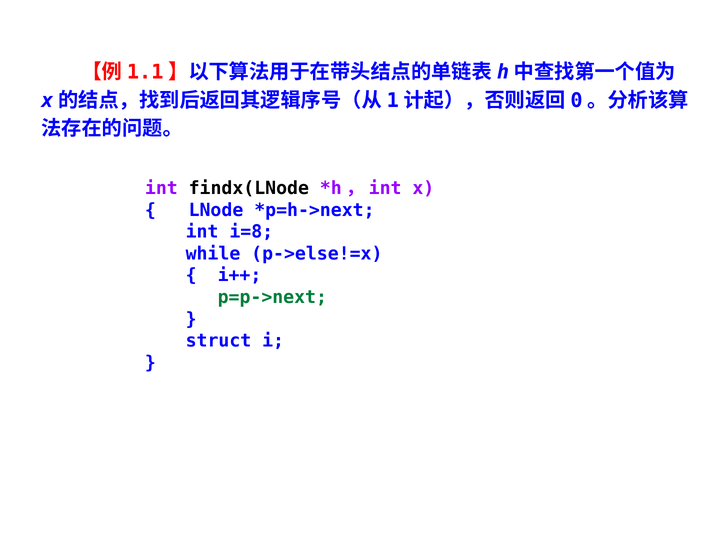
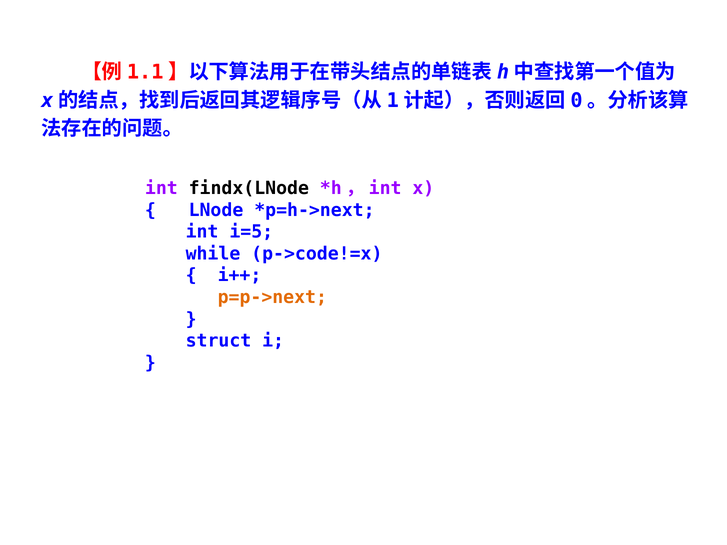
i=8: i=8 -> i=5 (251, 232)
p->else!=x: p->else!=x -> p->code!=x (317, 254)
p=p->next colour: green -> orange (272, 297)
